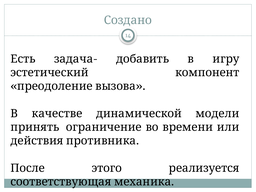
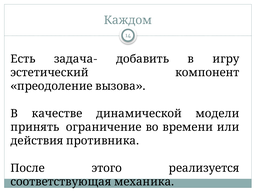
Создано: Создано -> Каждом (128, 20)
